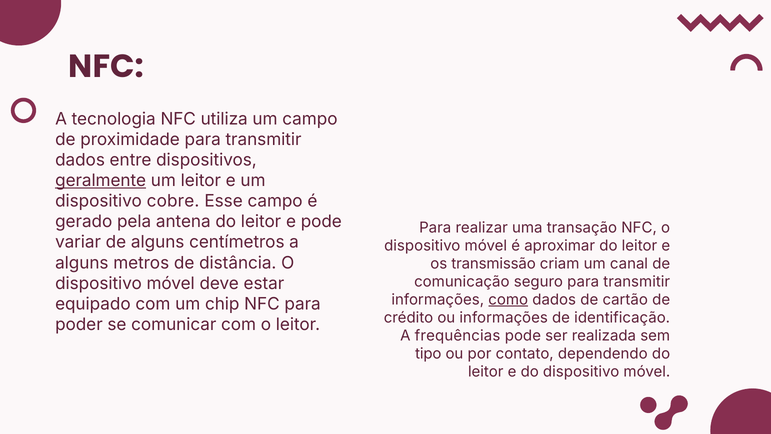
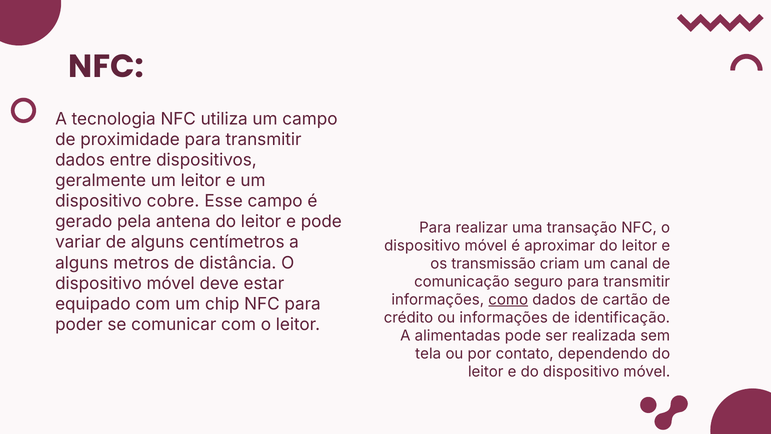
geralmente underline: present -> none (101, 181)
frequências: frequências -> alimentadas (458, 335)
tipo: tipo -> tela (428, 353)
